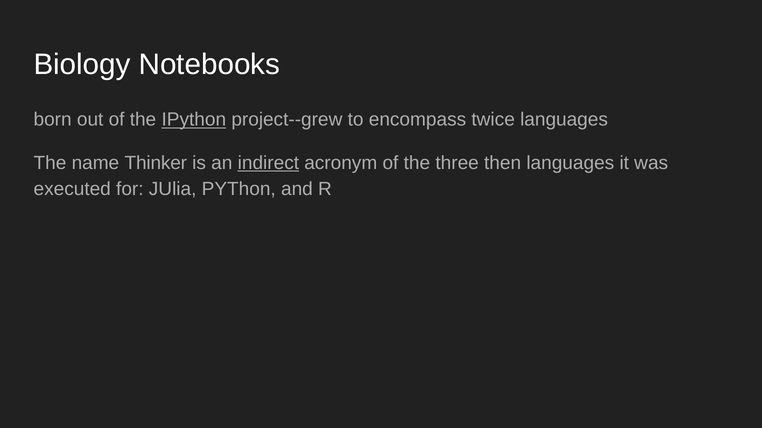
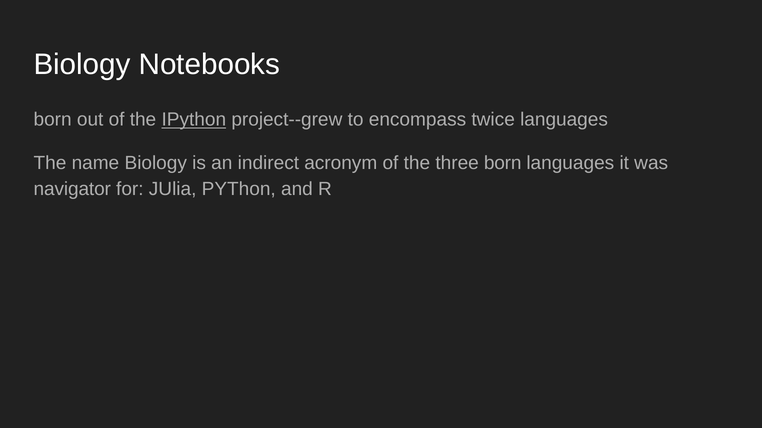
name Thinker: Thinker -> Biology (156, 163)
indirect underline: present -> none (268, 163)
three then: then -> born (503, 163)
executed: executed -> navigator (72, 189)
